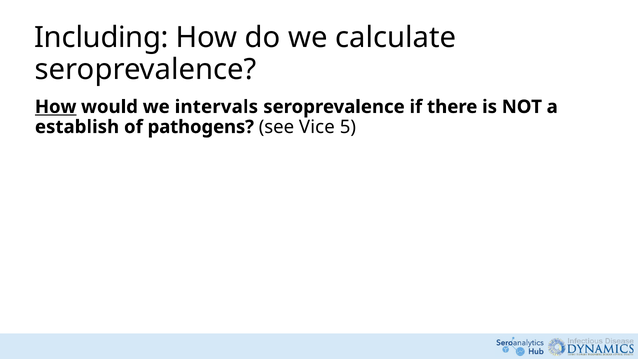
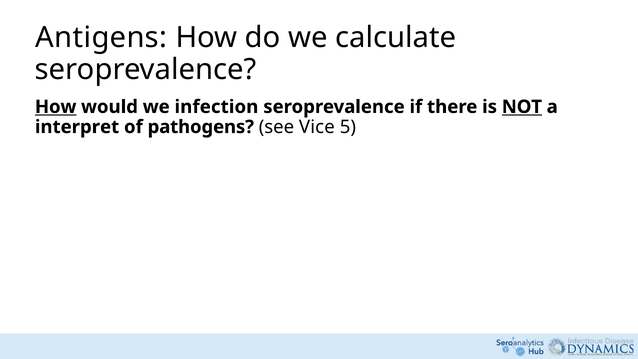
Including: Including -> Antigens (101, 38)
intervals: intervals -> infection (216, 107)
NOT underline: none -> present (522, 107)
establish: establish -> interpret (77, 127)
